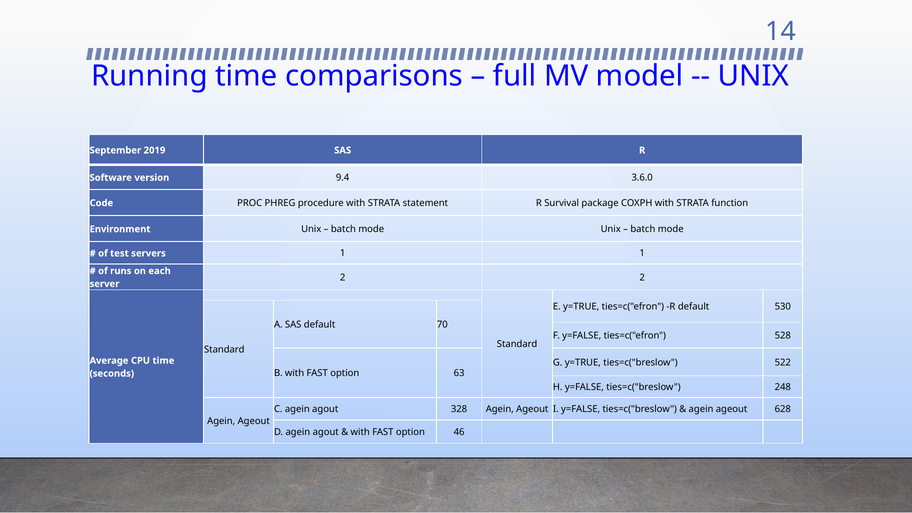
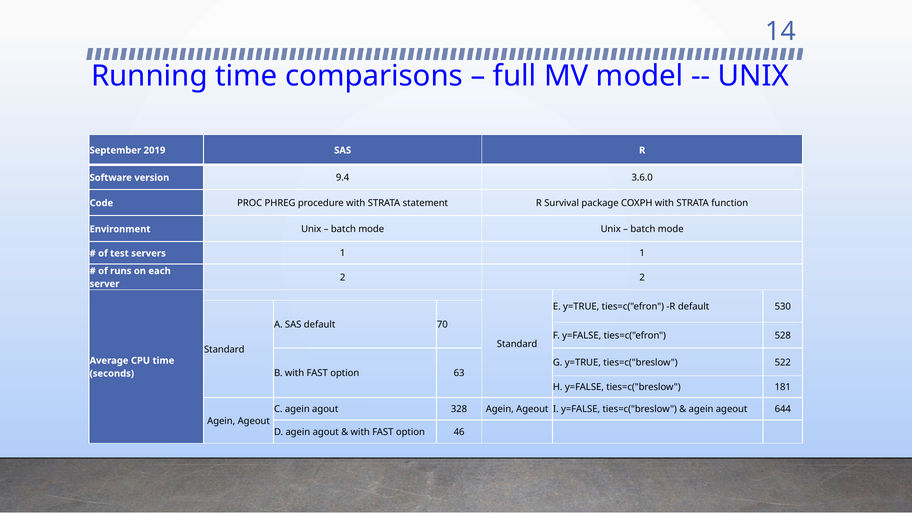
248: 248 -> 181 (783, 387)
628: 628 -> 644 (783, 409)
